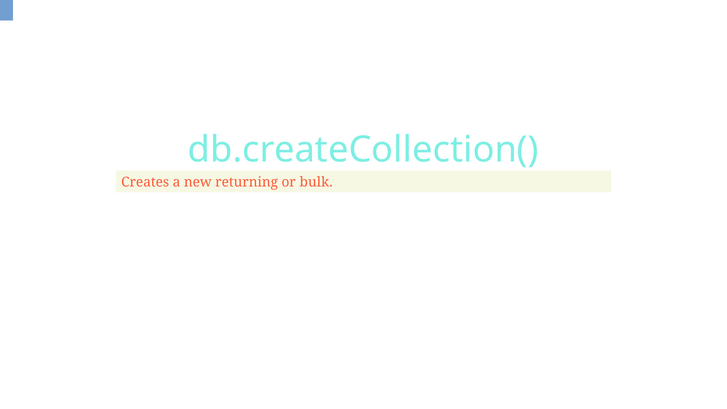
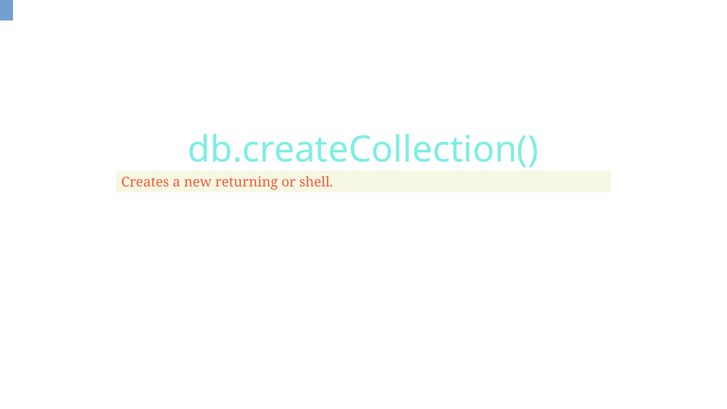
bulk: bulk -> shell (316, 182)
